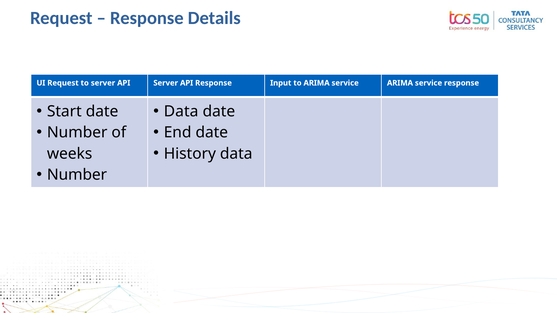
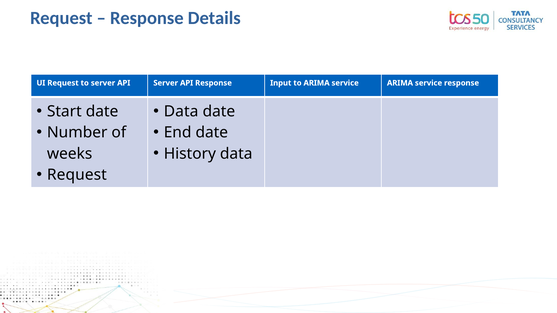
Number: Number -> Request (77, 175)
